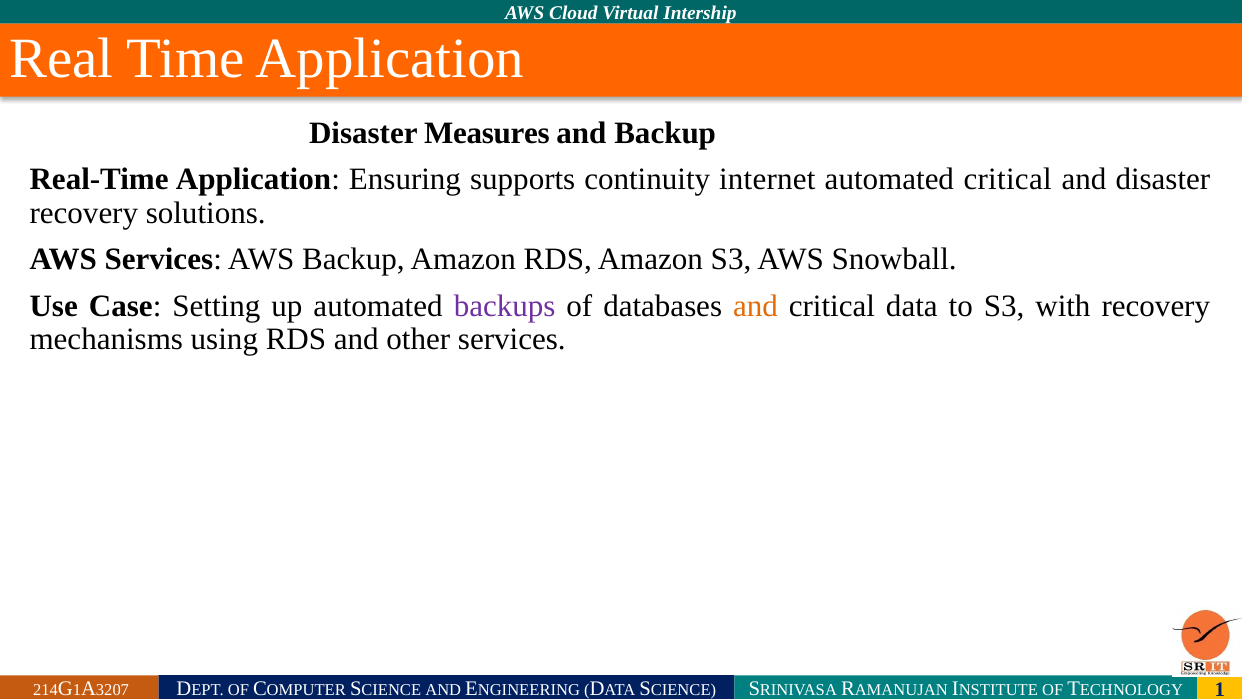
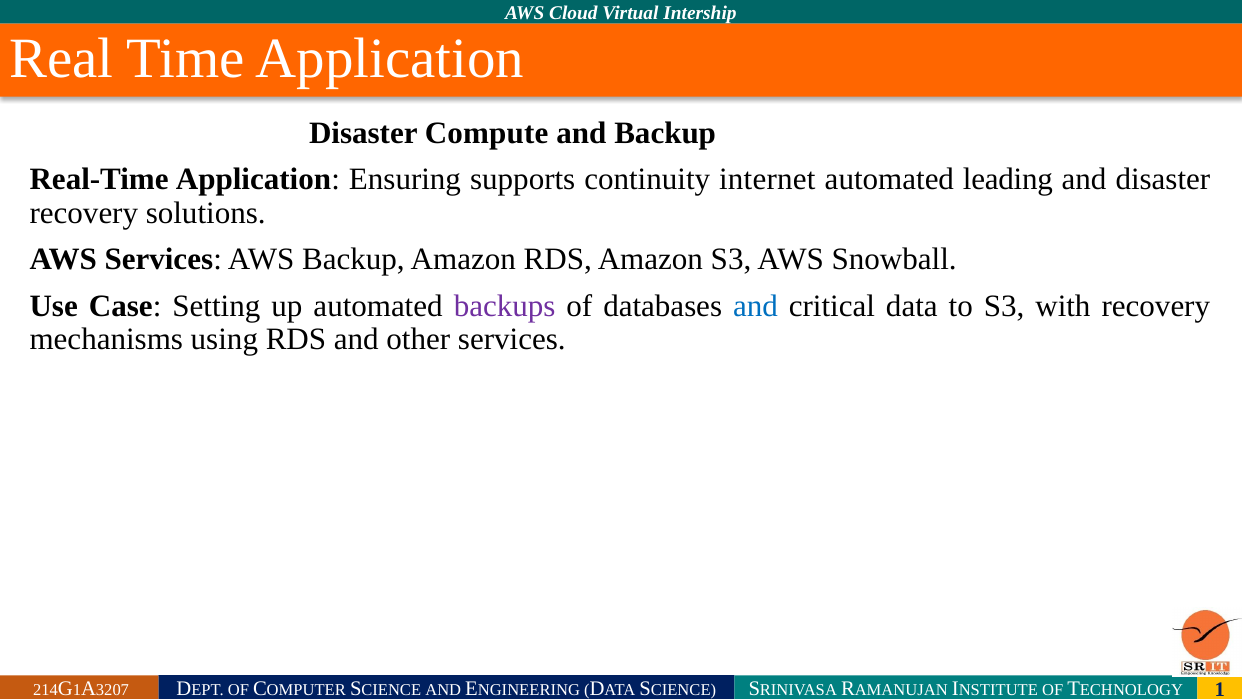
Measures: Measures -> Compute (487, 133)
automated critical: critical -> leading (1008, 179)
and colour: orange -> blue (755, 306)
